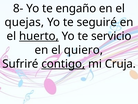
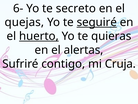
8-: 8- -> 6- (18, 8)
engaño: engaño -> secreto (76, 8)
seguiré underline: none -> present (97, 22)
servicio: servicio -> quieras (111, 36)
quiero: quiero -> alertas (84, 50)
contigo underline: present -> none (63, 64)
